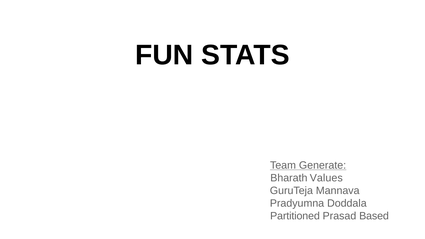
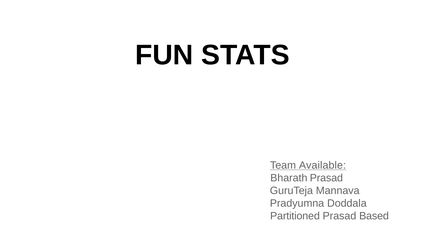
Generate: Generate -> Available (322, 165)
Bharath Values: Values -> Prasad (326, 178)
